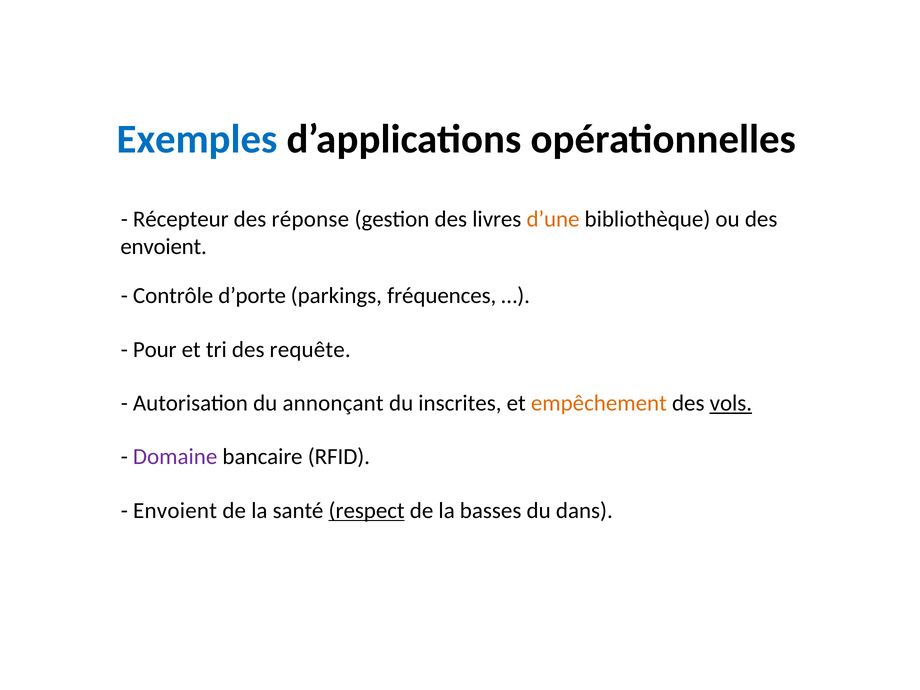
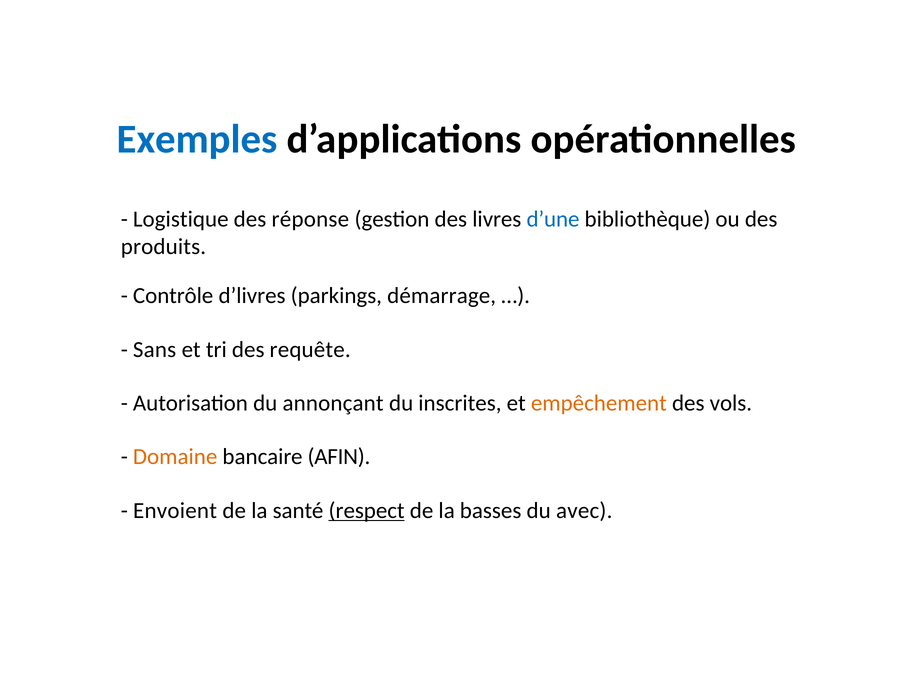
Récepteur: Récepteur -> Logistique (181, 219)
d’une colour: orange -> blue (553, 219)
envoient: envoient -> produits (163, 247)
d’porte: d’porte -> d’livres (252, 296)
fréquences: fréquences -> démarrage (442, 296)
Pour: Pour -> Sans (155, 350)
vols underline: present -> none (731, 403)
Domaine colour: purple -> orange (175, 457)
RFID: RFID -> AFIN (339, 457)
dans: dans -> avec (584, 511)
